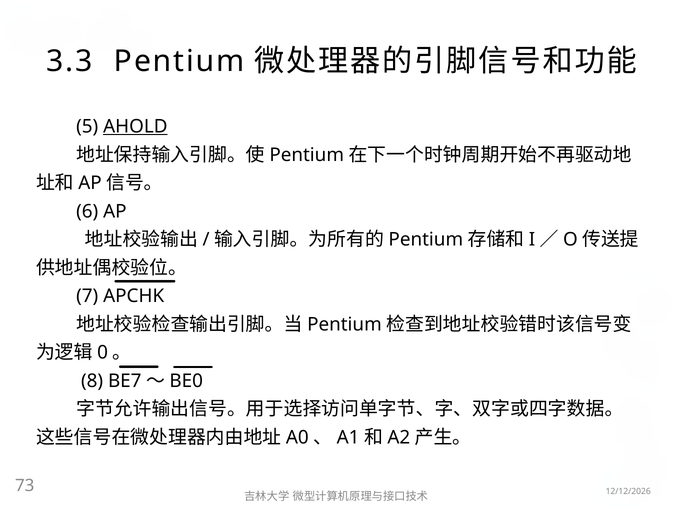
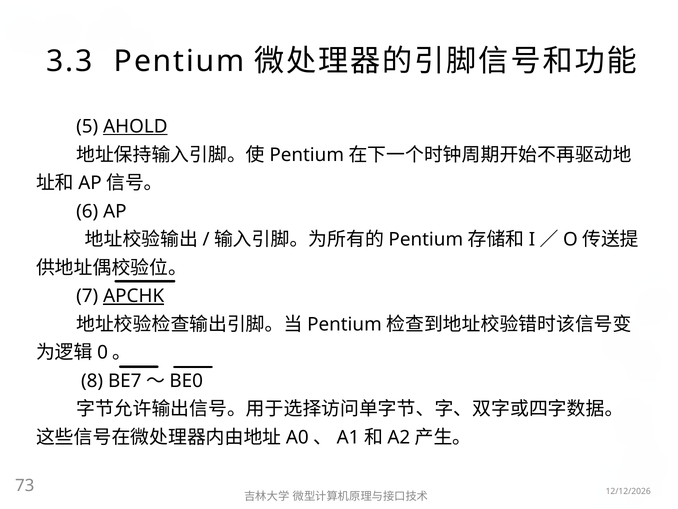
APCHK underline: none -> present (134, 296)
